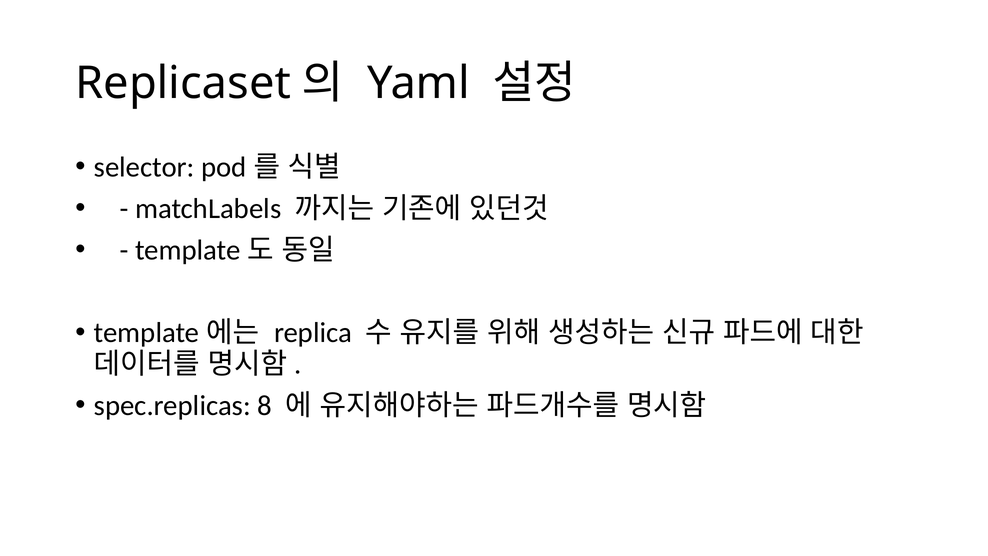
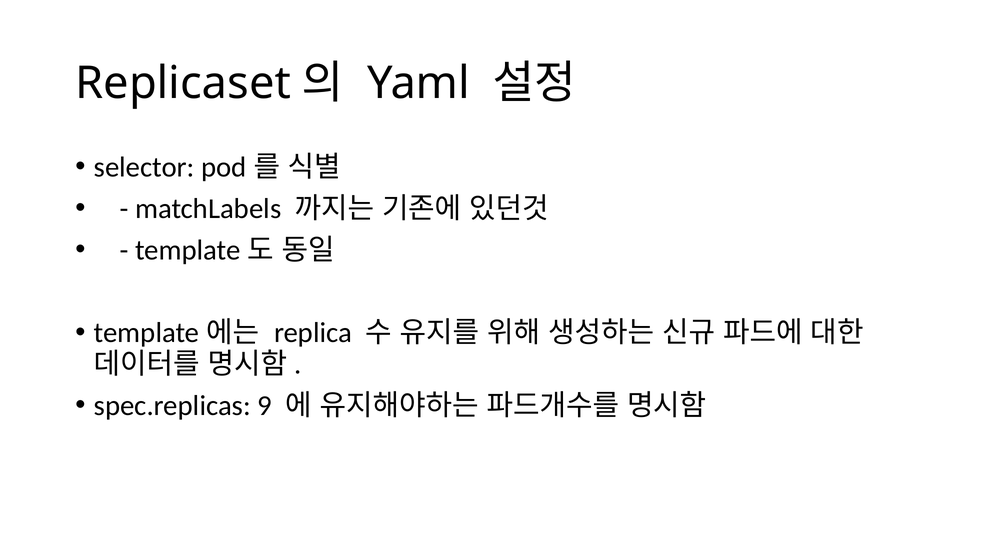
8: 8 -> 9 (265, 405)
